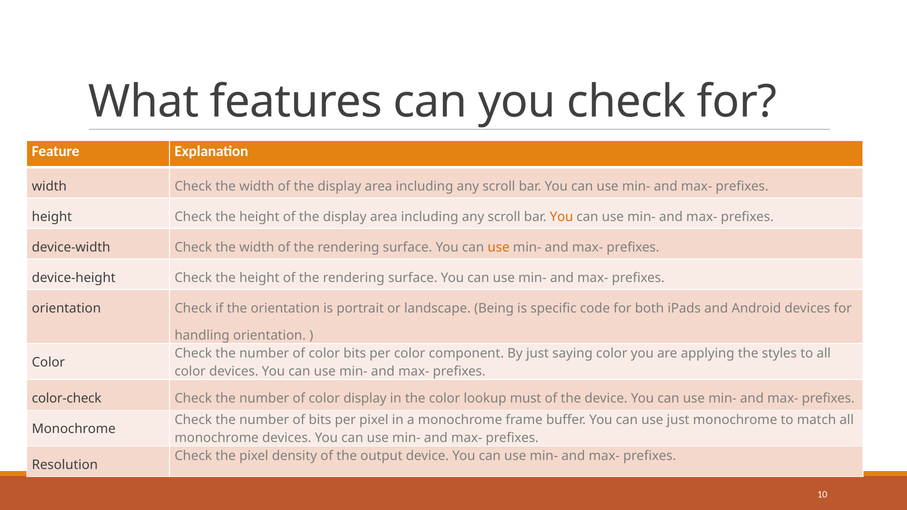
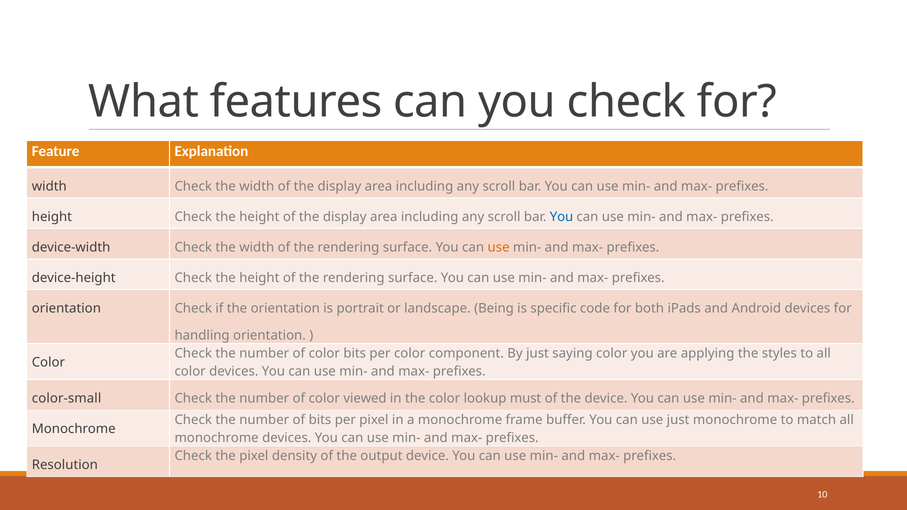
You colour: orange -> blue (561, 217)
color-check: color-check -> color-small (67, 399)
color display: display -> viewed (365, 399)
